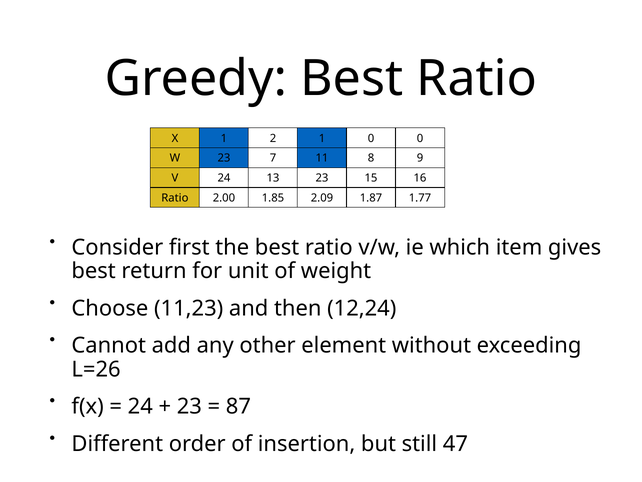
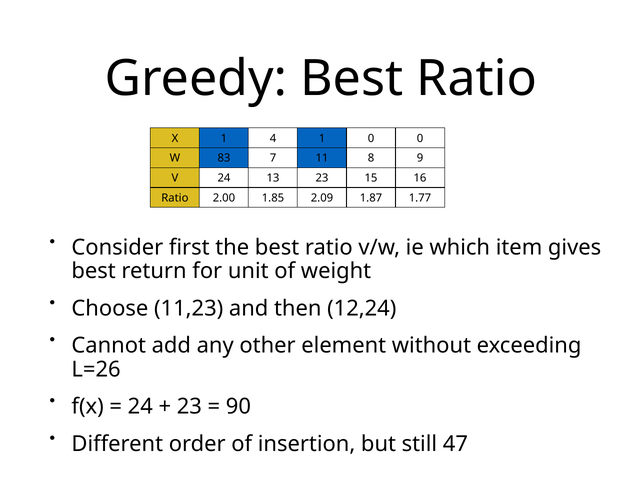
2: 2 -> 4 (273, 138)
W 23: 23 -> 83 (224, 158)
87: 87 -> 90 (238, 406)
